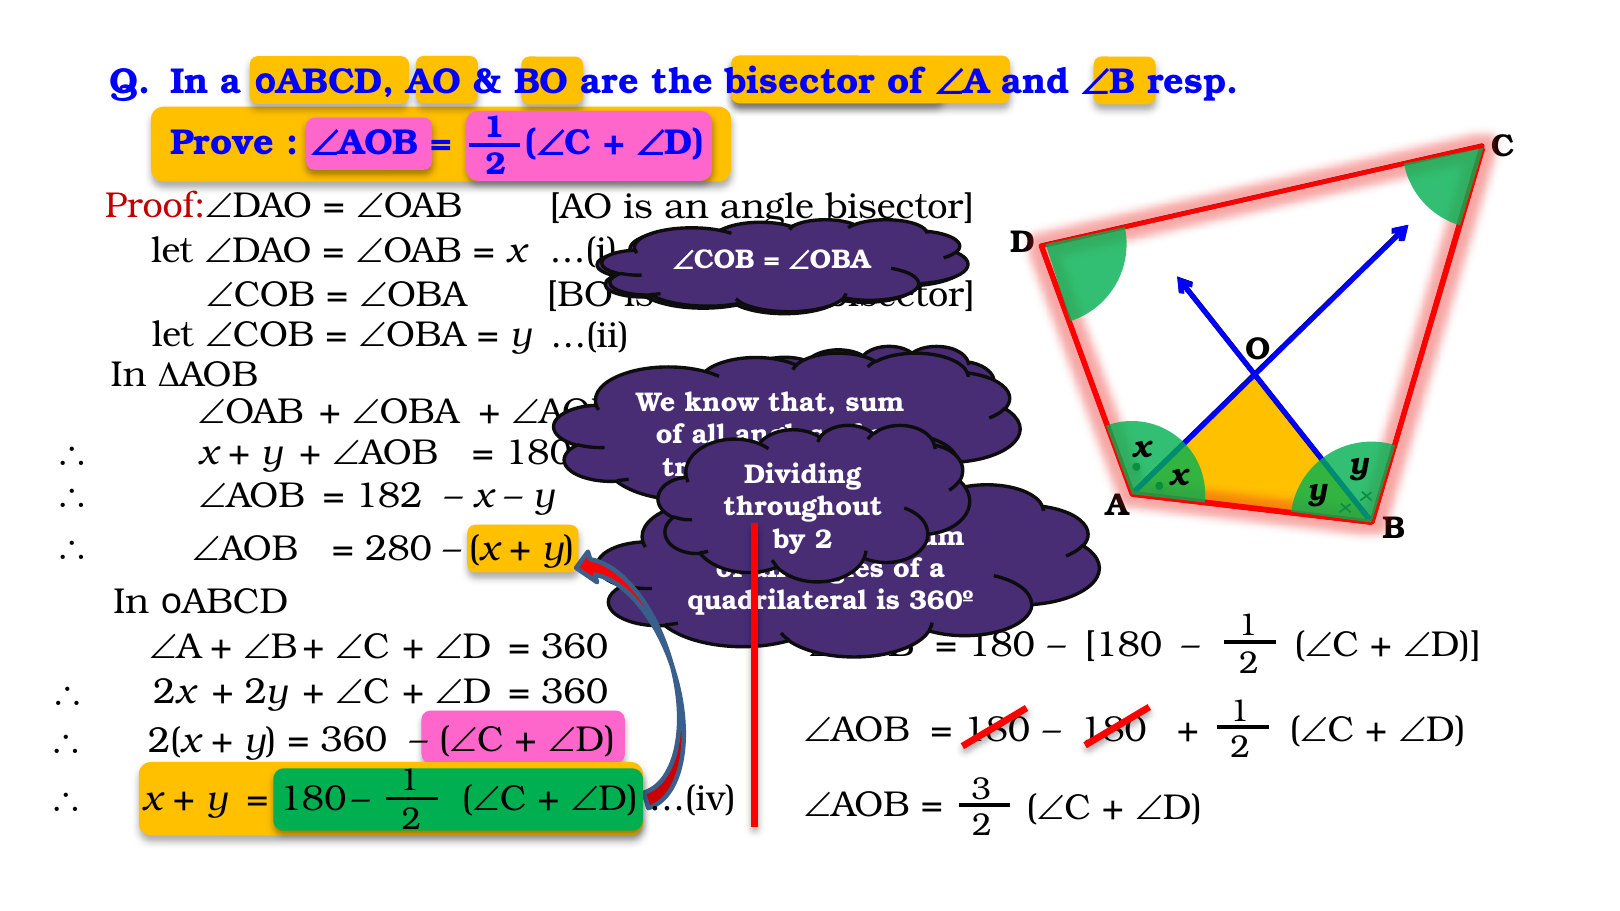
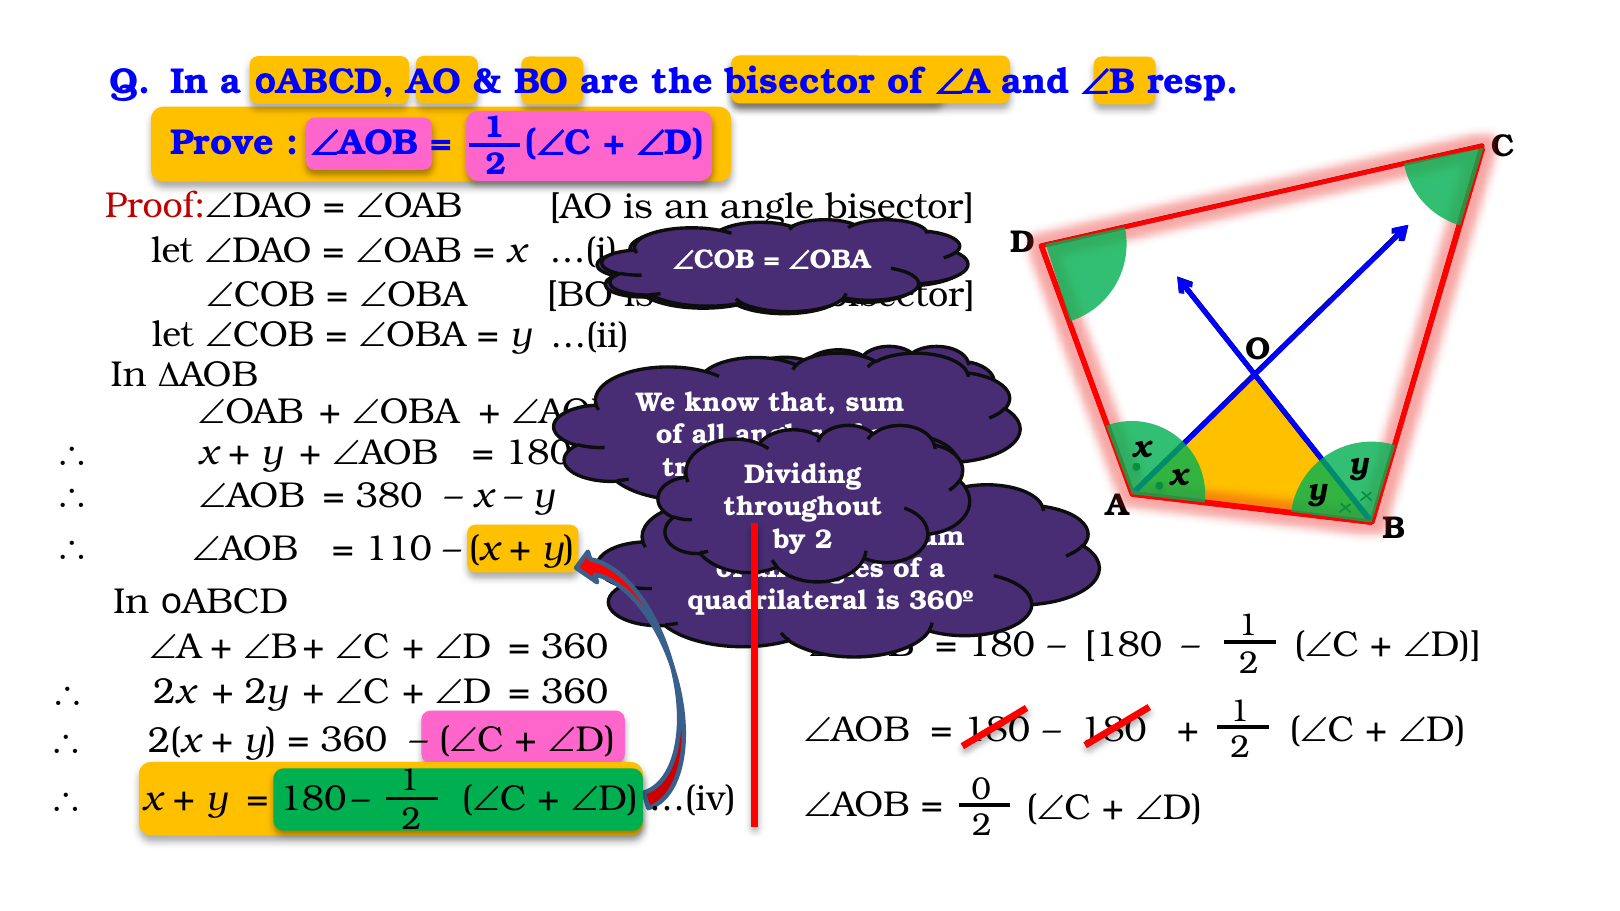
182: 182 -> 380 (389, 496)
280: 280 -> 110 (398, 549)
3: 3 -> 0 (981, 789)
